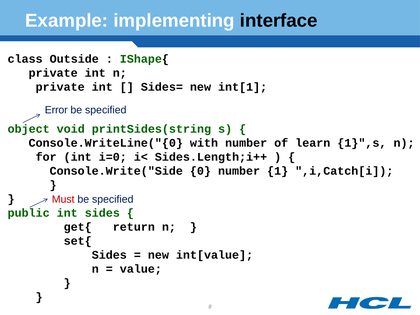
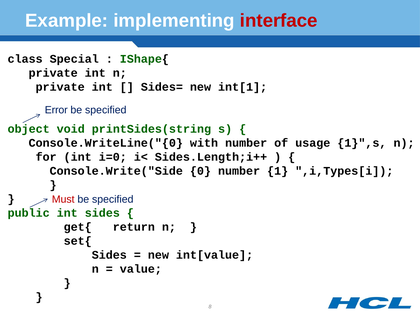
interface colour: black -> red (279, 21)
Outside: Outside -> Special (74, 59)
learn: learn -> usage (313, 143)
,i,Catch[i: ,i,Catch[i -> ,i,Types[i (344, 171)
